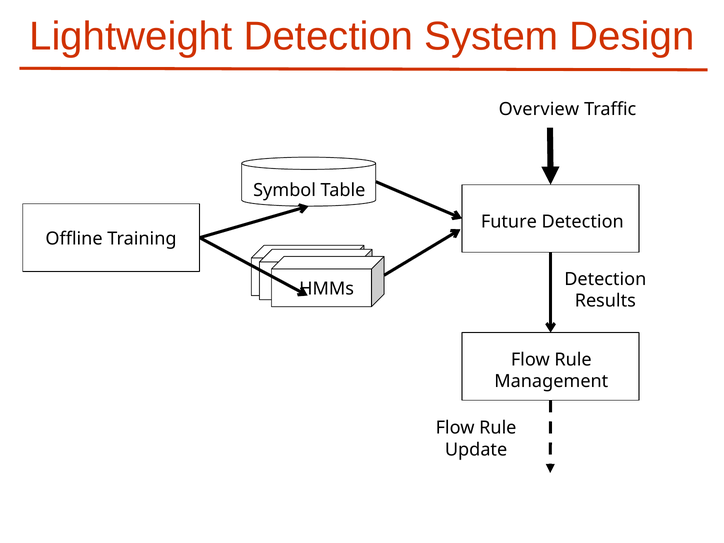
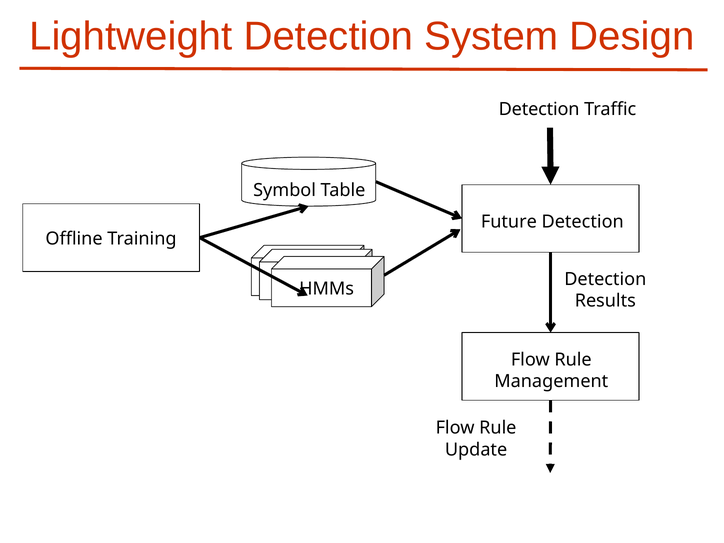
Overview: Overview -> Detection (539, 109)
